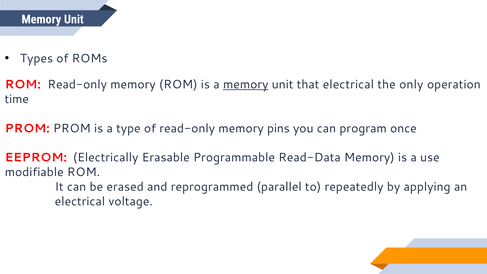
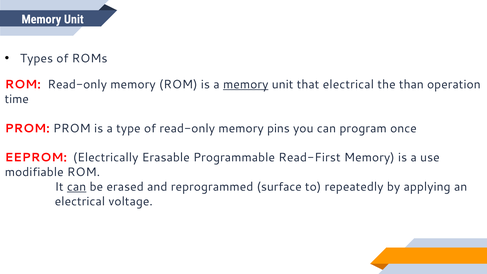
only: only -> than (411, 84)
Read-Data: Read-Data -> Read-First (309, 158)
can underline: none -> present (77, 187)
parallel: parallel -> surface (279, 187)
